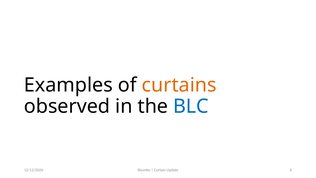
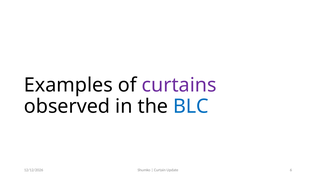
curtains colour: orange -> purple (179, 85)
